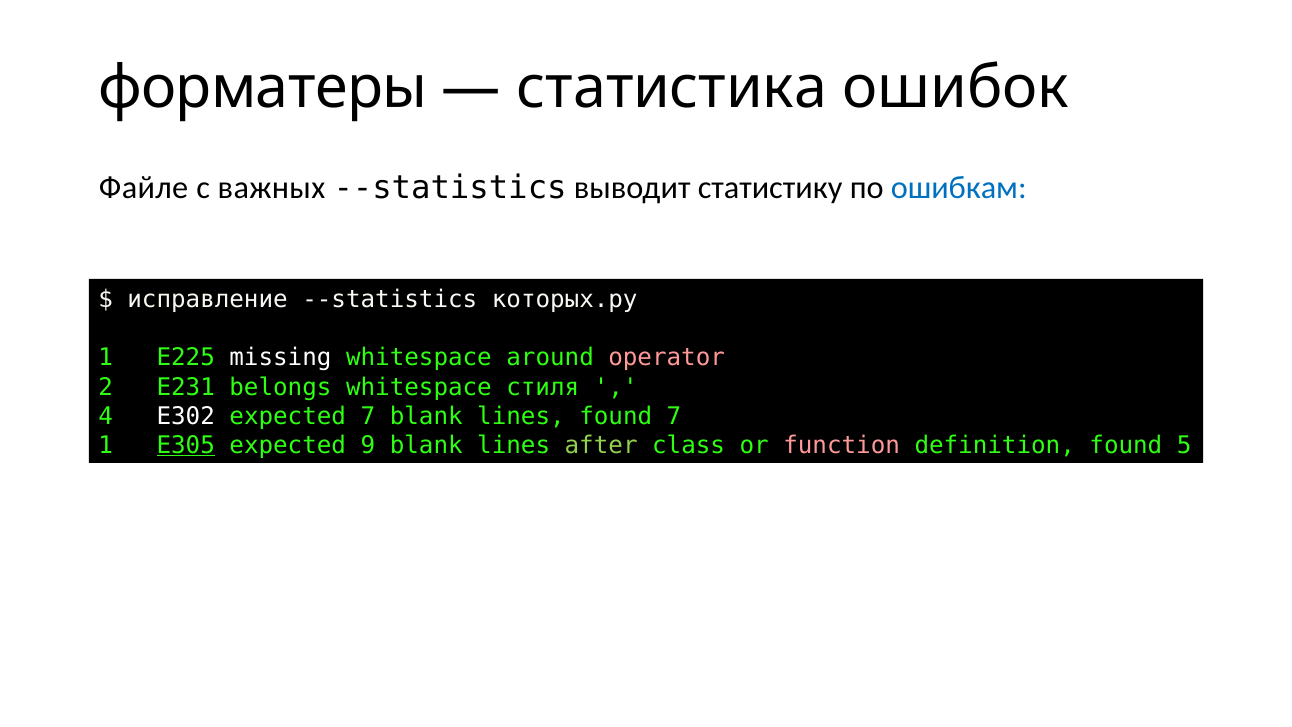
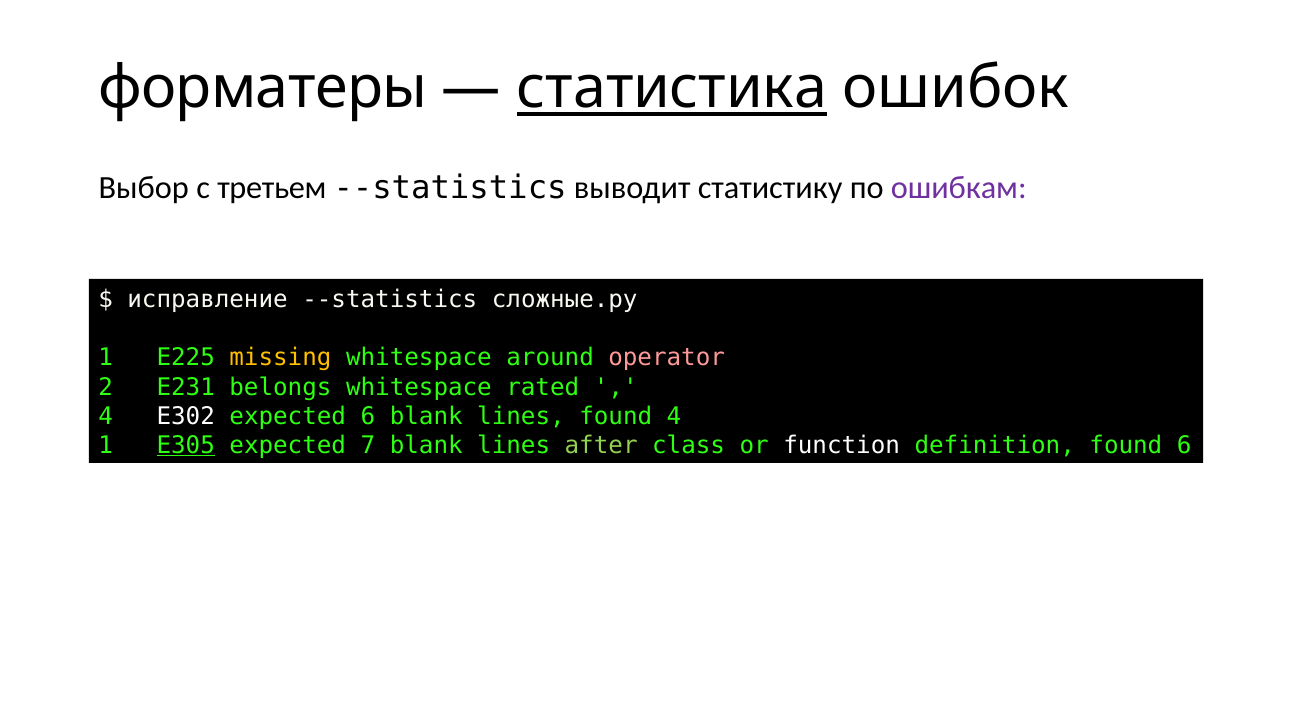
статистика underline: none -> present (672, 88)
Файле: Файле -> Выбор (144, 187)
важных: важных -> третьем (272, 187)
ошибкам colour: blue -> purple (959, 187)
которых.py: которых.py -> сложные.py (565, 300)
missing colour: white -> yellow (280, 358)
стиля: стиля -> rated (543, 387)
expected 7: 7 -> 6 (368, 416)
found 7: 7 -> 4 (674, 416)
9: 9 -> 7 (368, 445)
function colour: pink -> white (842, 445)
found 5: 5 -> 6 (1184, 445)
